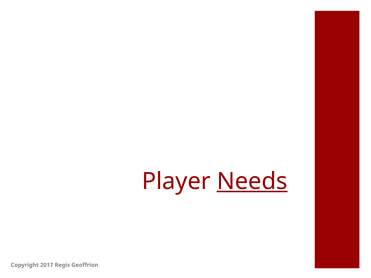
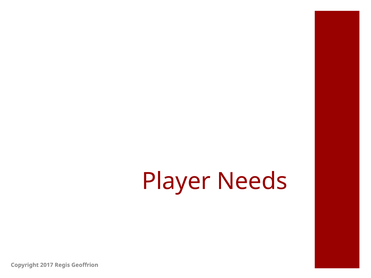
Needs underline: present -> none (252, 181)
